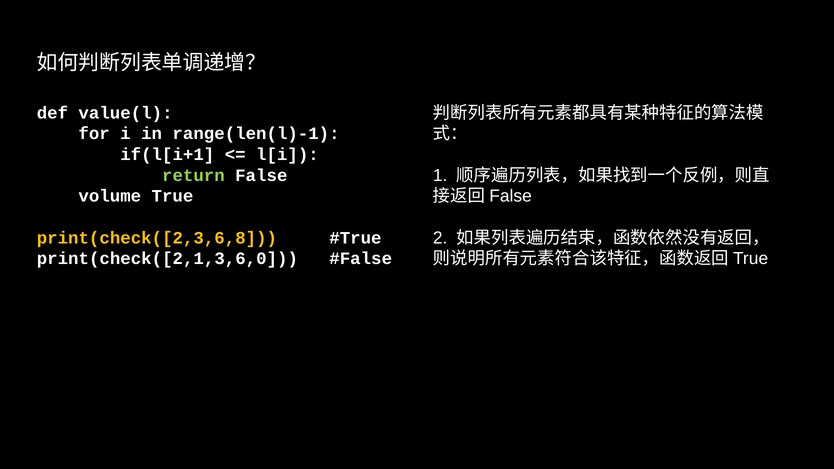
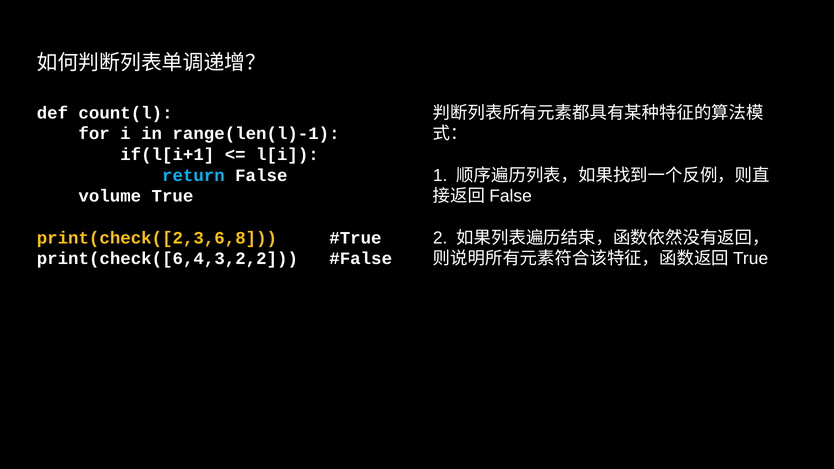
value(l: value(l -> count(l (126, 113)
return colour: light green -> light blue (193, 175)
print(check([2,1,3,6,0: print(check([2,1,3,6,0 -> print(check([6,4,3,2,2 (167, 259)
